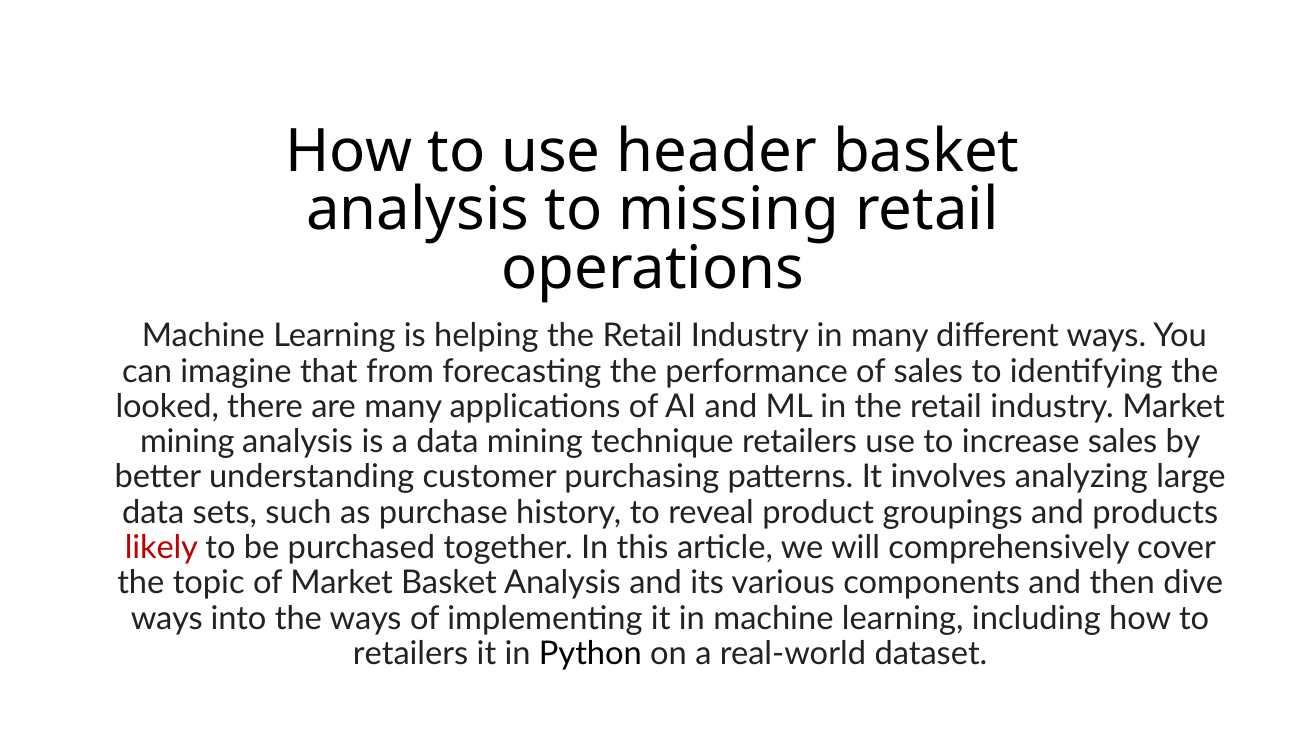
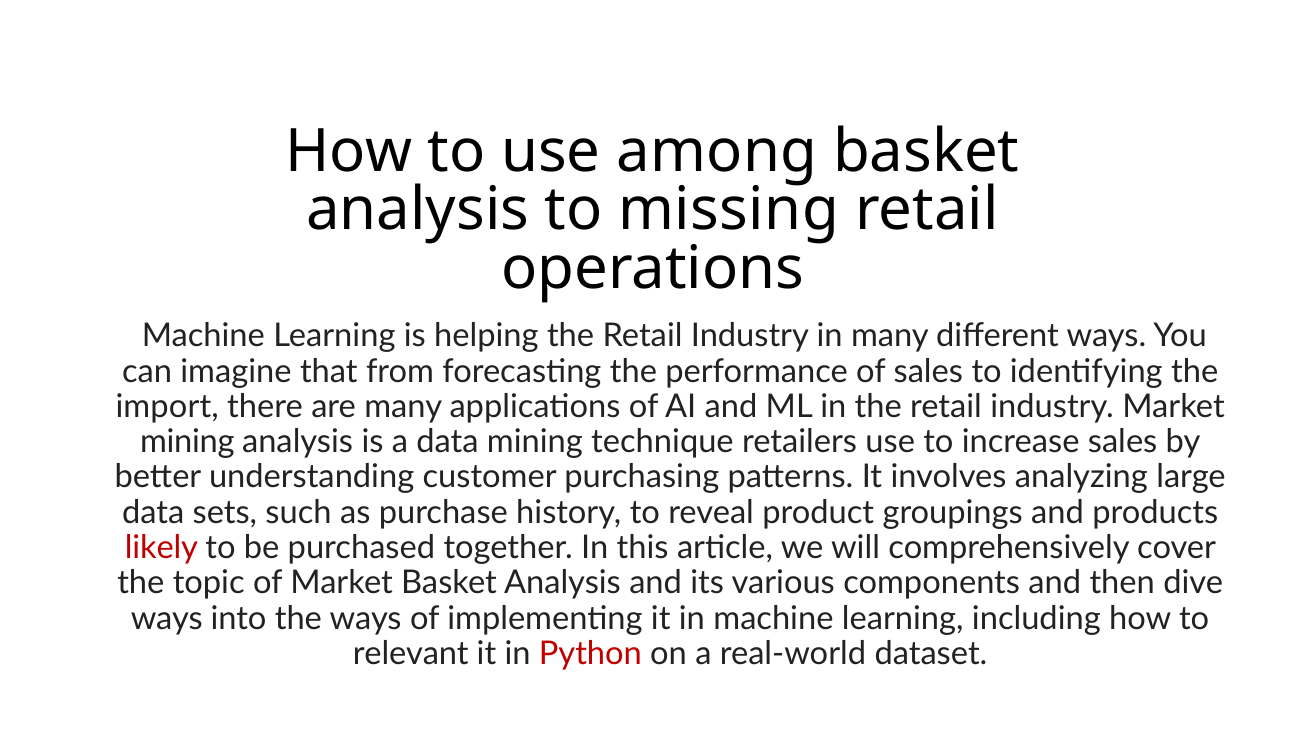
header: header -> among (717, 152)
looked: looked -> import (167, 406)
retailers: retailers -> relevant (411, 653)
Python colour: black -> red (590, 653)
